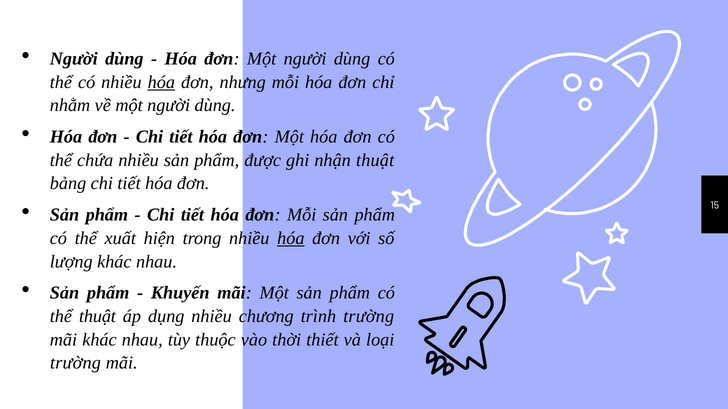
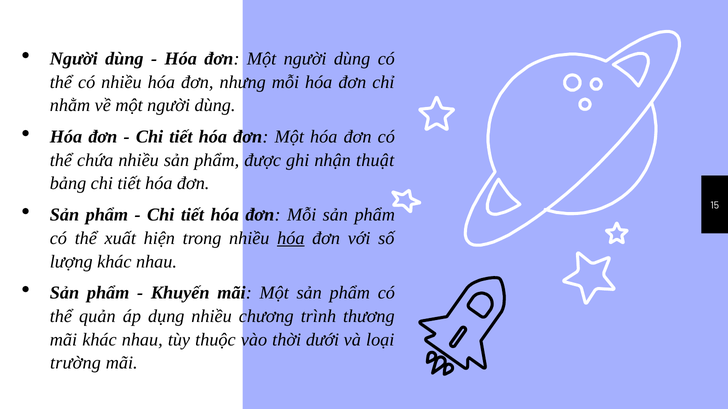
hóa underline: present -> none (161, 82)
thể thuật: thuật -> quản (97, 317)
trình trường: trường -> thương (369, 317)
thiết: thiết -> dưới (323, 340)
